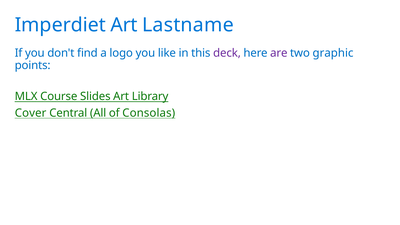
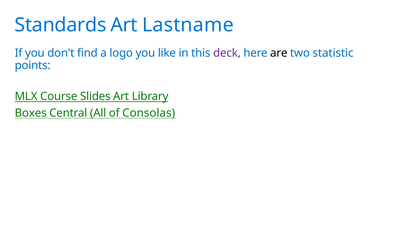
Imperdiet: Imperdiet -> Standards (60, 25)
are colour: purple -> black (279, 53)
graphic: graphic -> statistic (333, 53)
Cover: Cover -> Boxes (31, 113)
